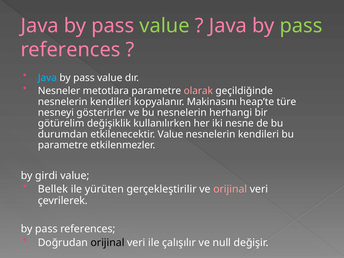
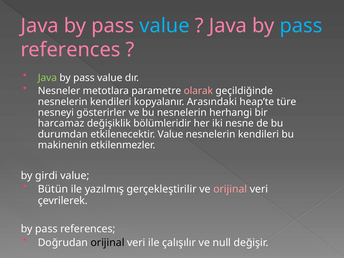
value colour: light green -> light blue (165, 26)
pass colour: light green -> light blue (301, 26)
Java colour: light blue -> light green (47, 78)
Makinasını: Makinasını -> Arasındaki (212, 102)
götürelim: götürelim -> harcamaz (61, 123)
kullanılırken: kullanılırken -> bölümleridir (162, 123)
parametre: parametre -> makinenin (63, 145)
Bellek: Bellek -> Bütün (53, 189)
yürüten: yürüten -> yazılmış (104, 189)
